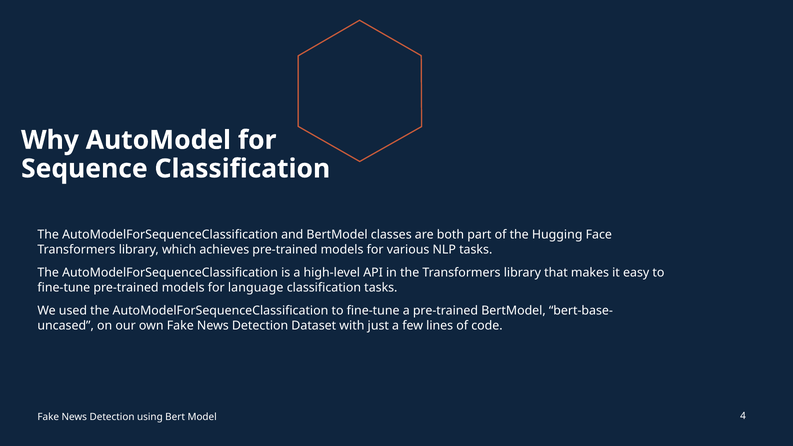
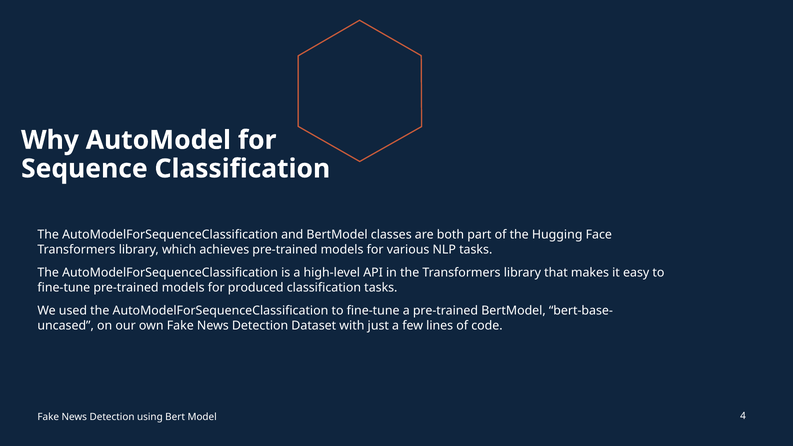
language: language -> produced (256, 288)
